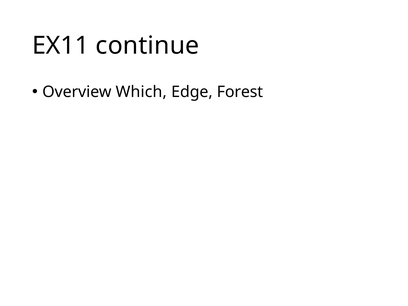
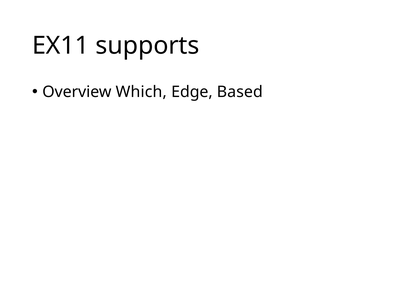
continue: continue -> supports (148, 46)
Forest: Forest -> Based (240, 92)
